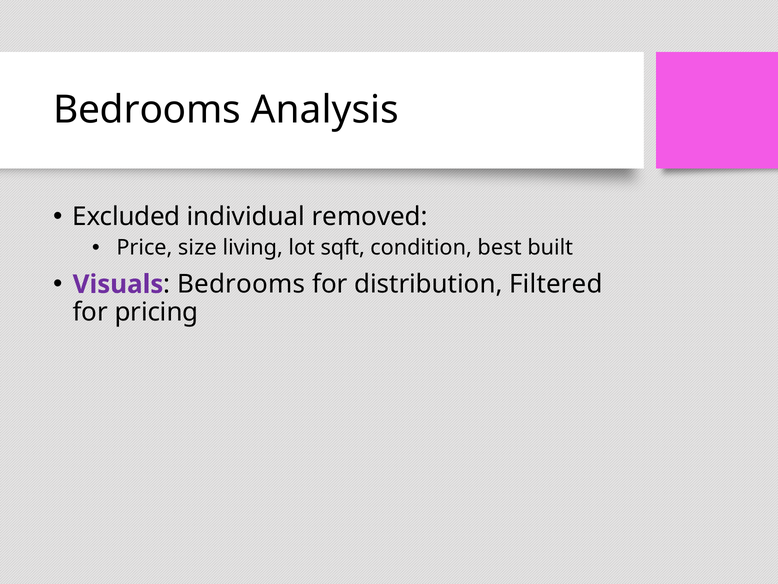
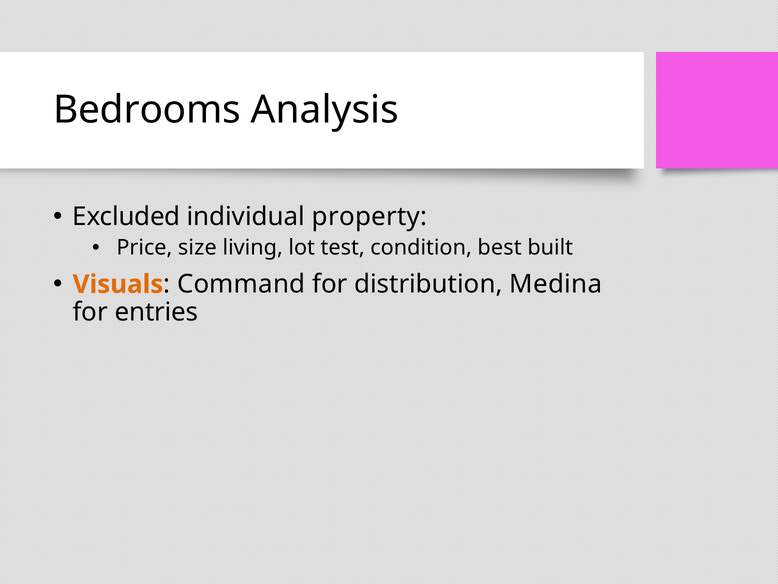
removed: removed -> property (370, 217)
sqft: sqft -> test (343, 248)
Visuals colour: purple -> orange (118, 284)
Bedrooms: Bedrooms -> Command (241, 284)
Filtered: Filtered -> Medina (556, 284)
pricing: pricing -> entries (156, 312)
